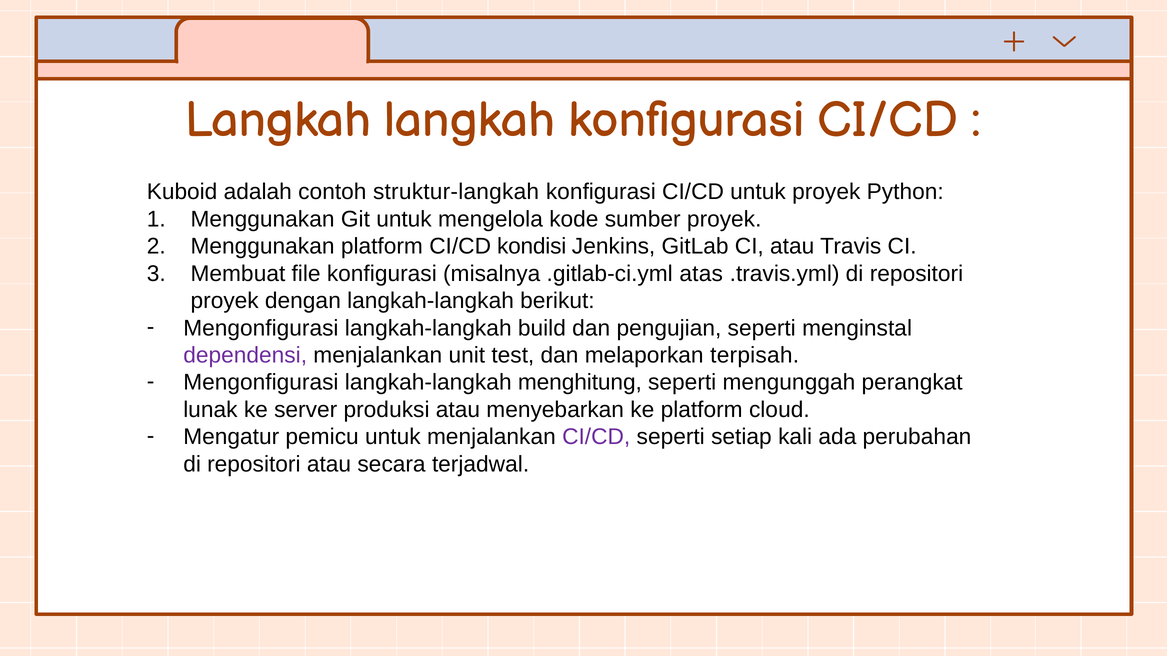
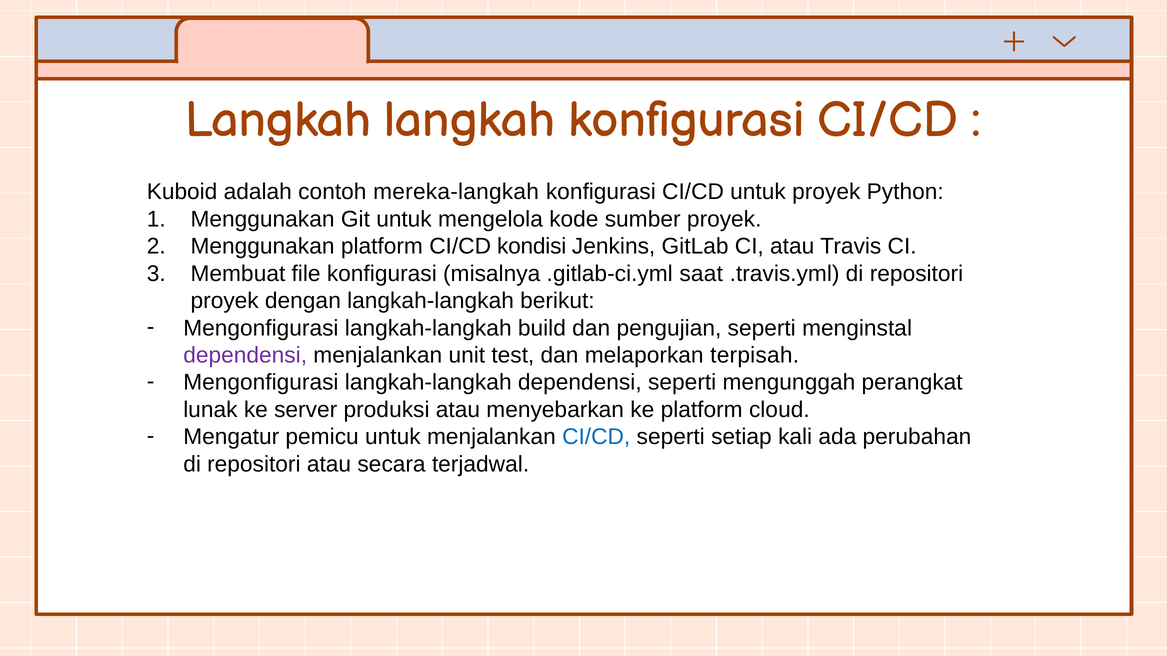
struktur-langkah: struktur-langkah -> mereka-langkah (456, 192)
atas: atas -> saat (701, 274)
langkah-langkah menghitung: menghitung -> dependensi (580, 383)
CI/CD colour: purple -> blue (596, 437)
